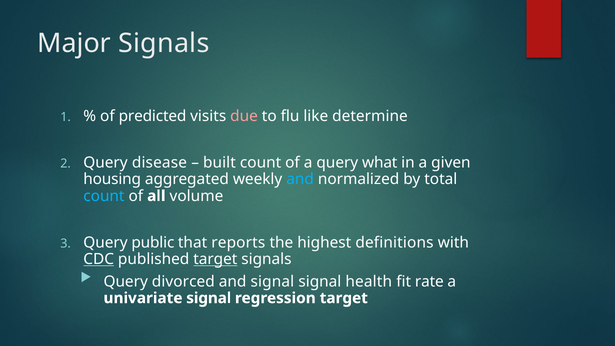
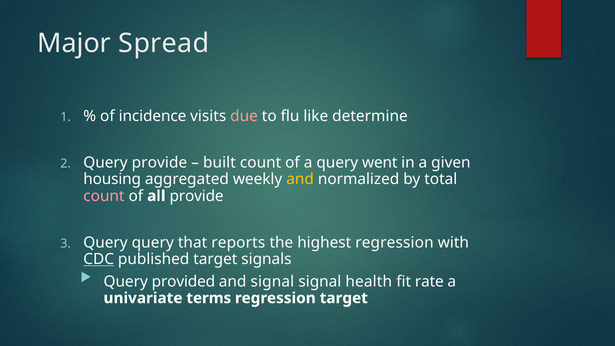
Major Signals: Signals -> Spread (164, 43)
predicted: predicted -> incidence (153, 116)
Query disease: disease -> provide (159, 163)
what: what -> went (380, 163)
and colour: light blue -> yellow (300, 179)
count colour: light blue -> pink (104, 196)
all volume: volume -> provide (197, 196)
Query public: public -> query (153, 242)
highest definitions: definitions -> regression (394, 242)
target underline: present -> none (215, 259)
divorced: divorced -> provided (183, 281)
univariate signal: signal -> terms (209, 298)
